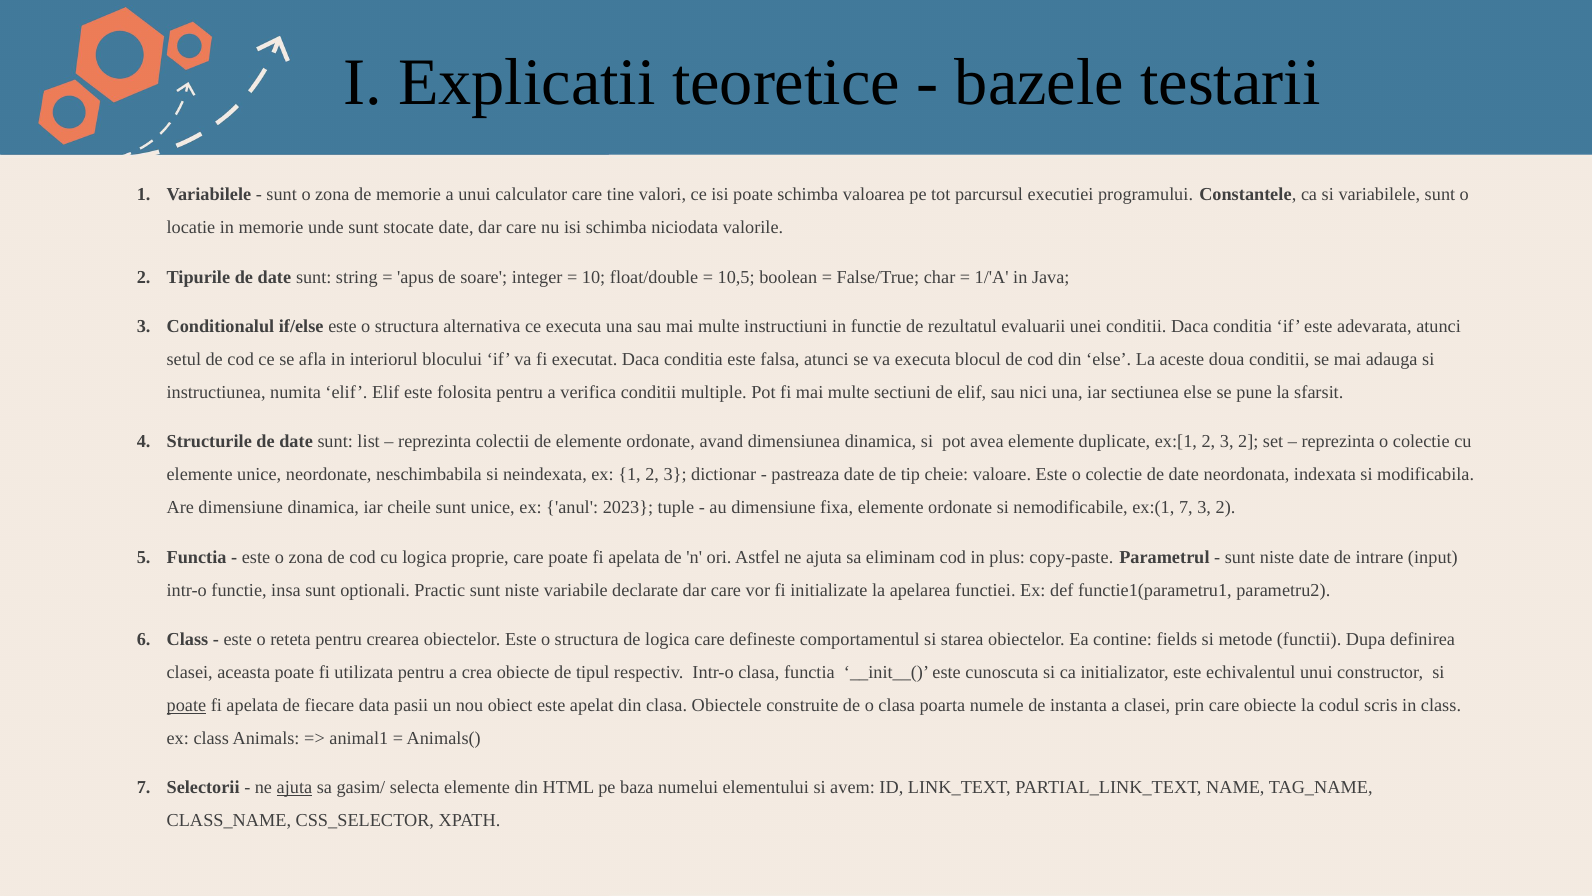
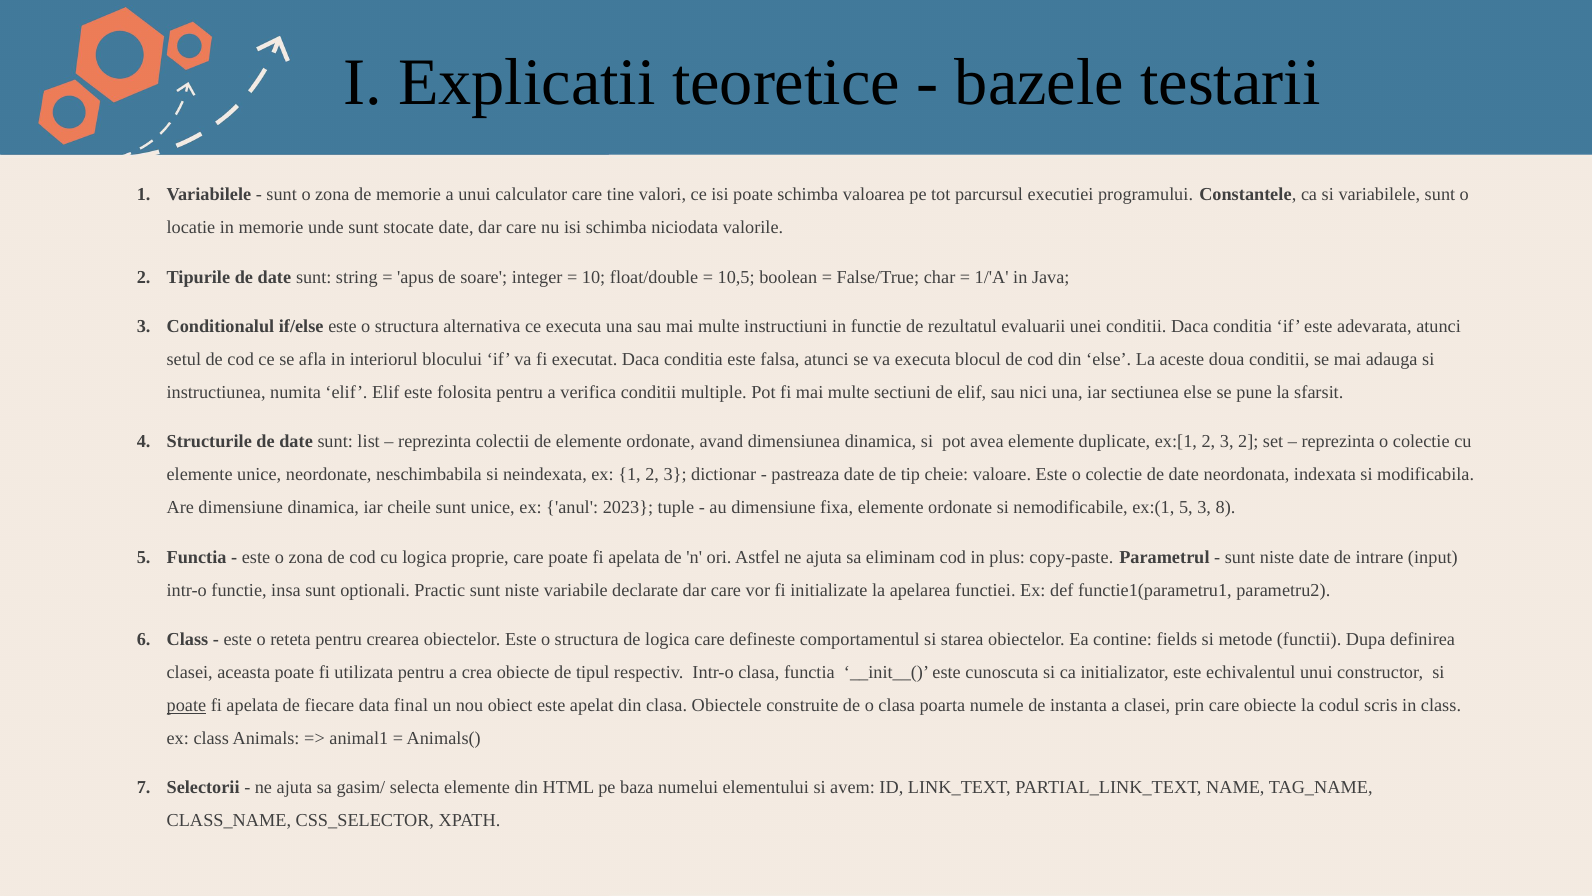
ex:(1 7: 7 -> 5 (1186, 507)
2: 2 -> 8 (1226, 507)
pasii: pasii -> final (411, 705)
ajuta underline: present -> none (294, 787)
